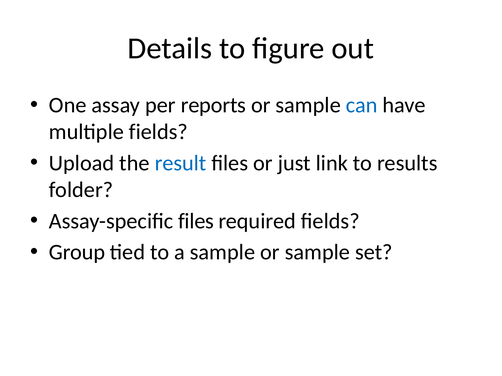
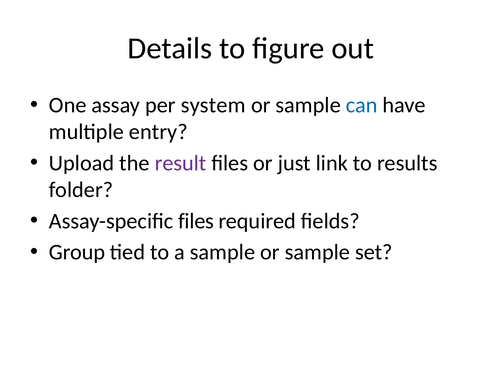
reports: reports -> system (213, 105)
multiple fields: fields -> entry (158, 132)
result colour: blue -> purple (181, 163)
